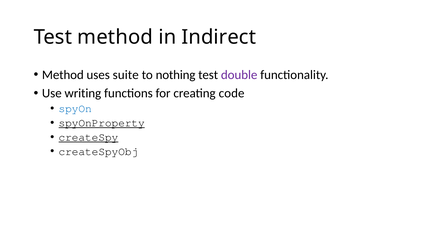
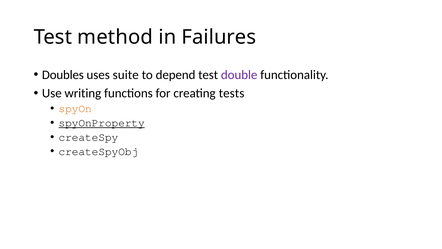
Indirect: Indirect -> Failures (219, 37)
Method: Method -> Doubles (63, 75)
nothing: nothing -> depend (176, 75)
code: code -> tests (232, 93)
spyOn colour: blue -> orange (75, 108)
createSpy underline: present -> none (88, 137)
